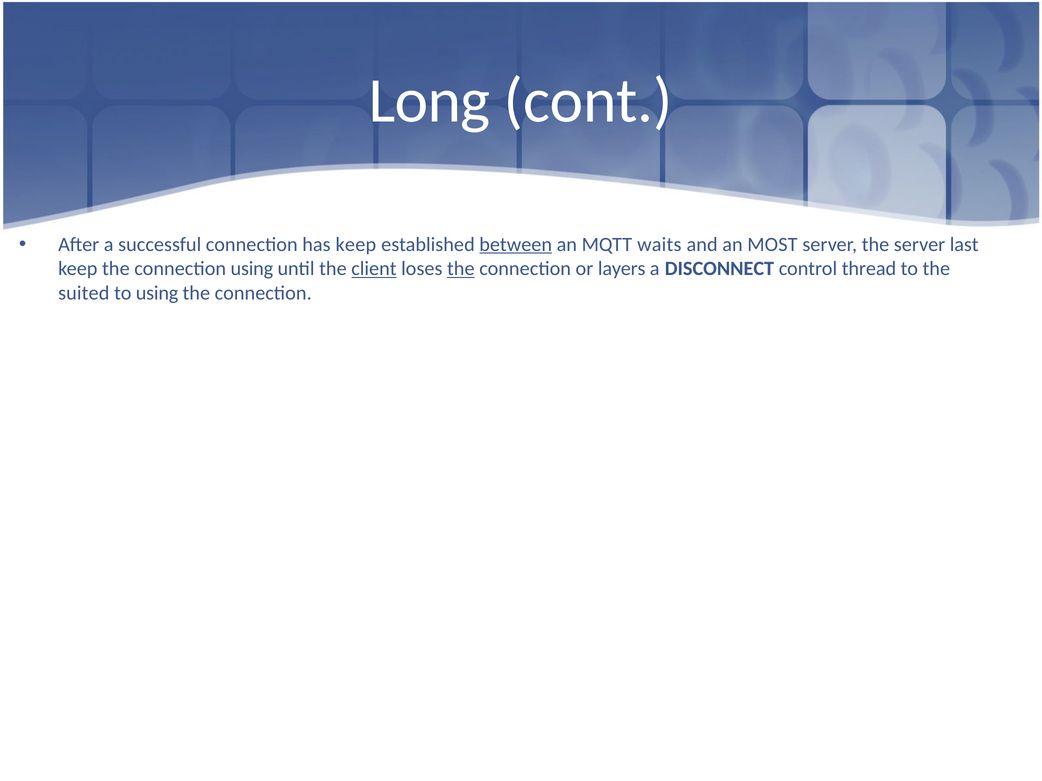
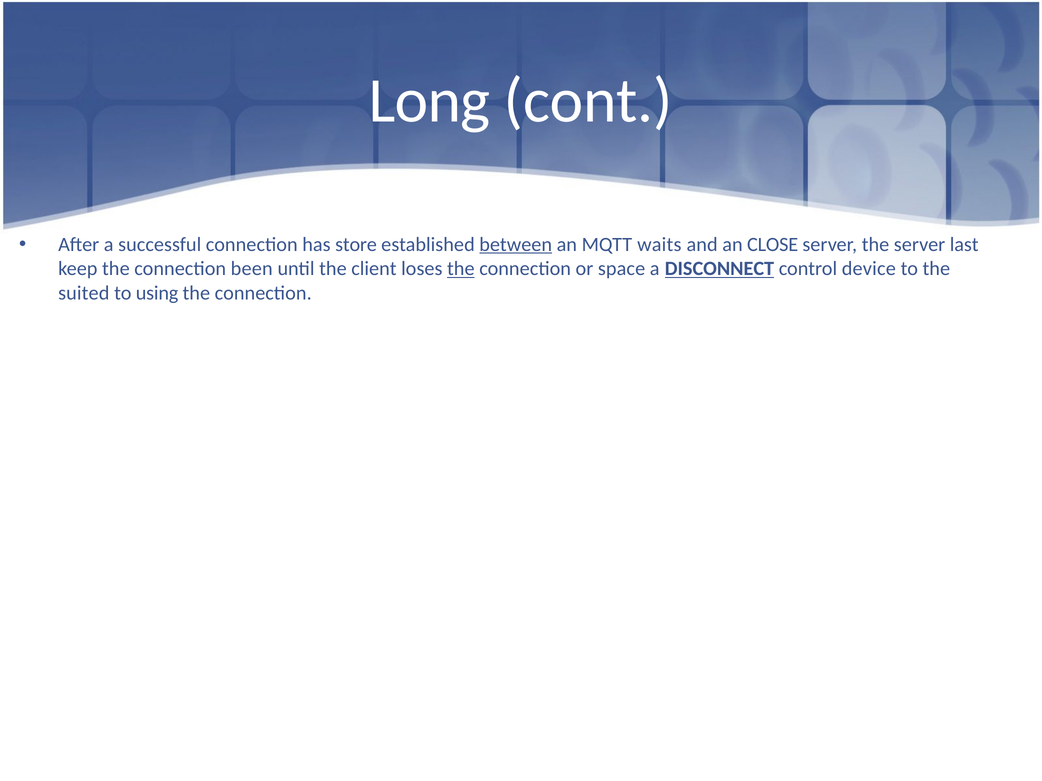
has keep: keep -> store (356, 245)
MOST: MOST -> CLOSE (773, 245)
connection using: using -> been (252, 269)
client underline: present -> none (374, 269)
layers: layers -> space (622, 269)
DISCONNECT underline: none -> present (719, 269)
thread: thread -> device (869, 269)
